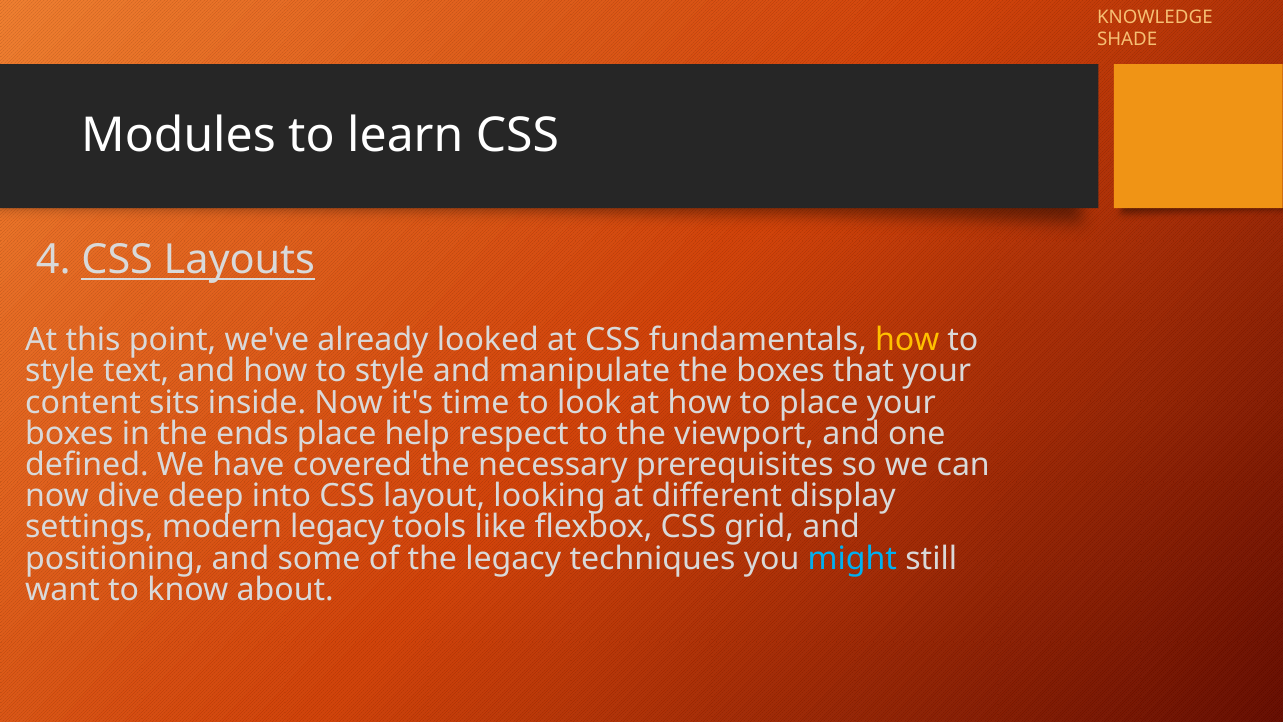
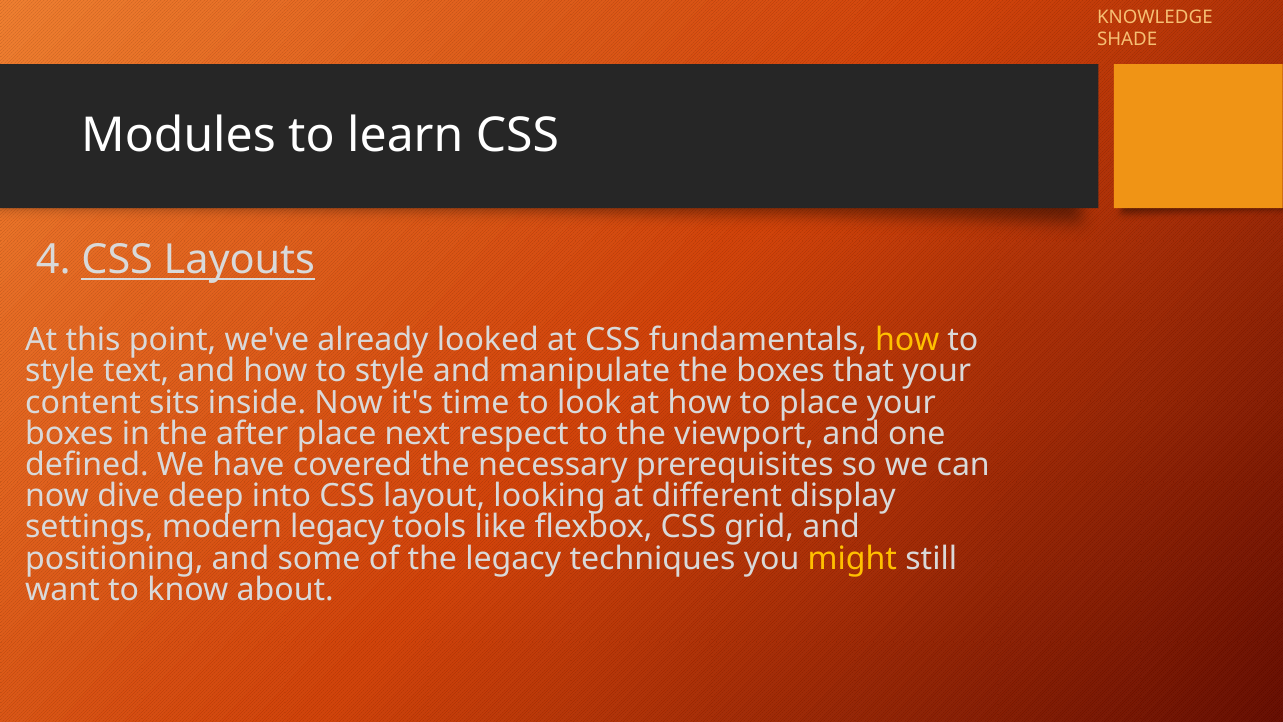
ends: ends -> after (252, 434)
help: help -> next (417, 434)
might colour: light blue -> yellow (852, 558)
